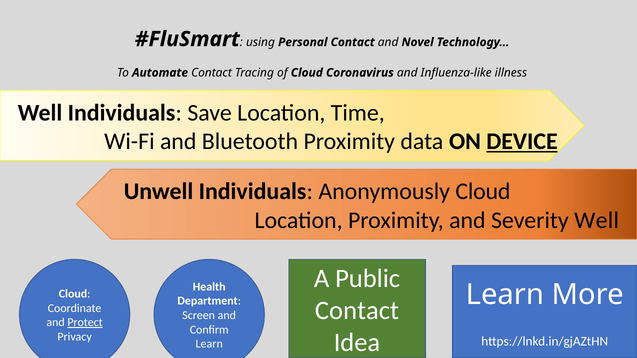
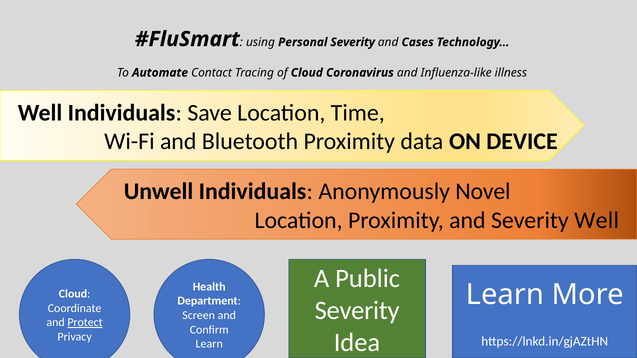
Personal Contact: Contact -> Severity (353, 42)
Novel: Novel -> Cases (418, 42)
DEVICE underline: present -> none (522, 142)
Anonymously Cloud: Cloud -> Novel (483, 192)
Contact: Contact -> Severity (357, 311)
